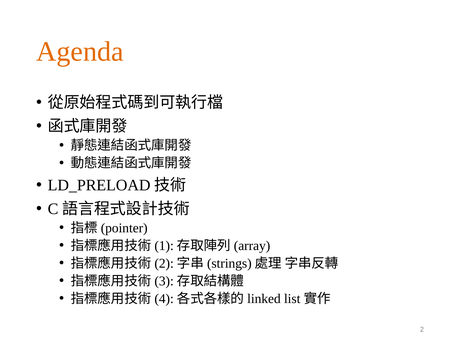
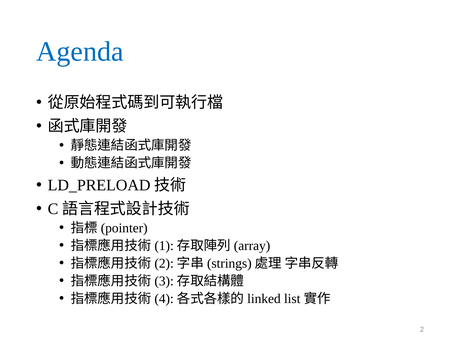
Agenda colour: orange -> blue (80, 52)
